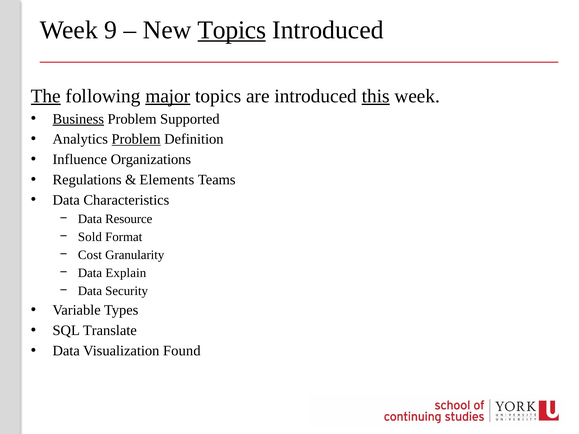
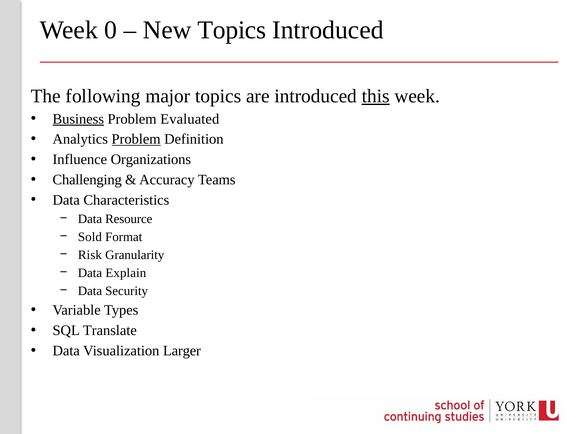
9: 9 -> 0 (111, 30)
Topics underline: present -> none (232, 30)
The underline: present -> none (46, 96)
major underline: present -> none (168, 96)
Supported: Supported -> Evaluated (190, 119)
Regulations: Regulations -> Challenging (87, 180)
Elements: Elements -> Accuracy (167, 180)
Cost: Cost -> Risk (90, 255)
Found: Found -> Larger (182, 351)
